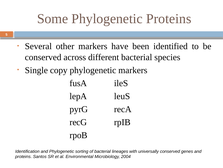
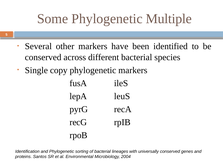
Phylogenetic Proteins: Proteins -> Multiple (169, 19)
